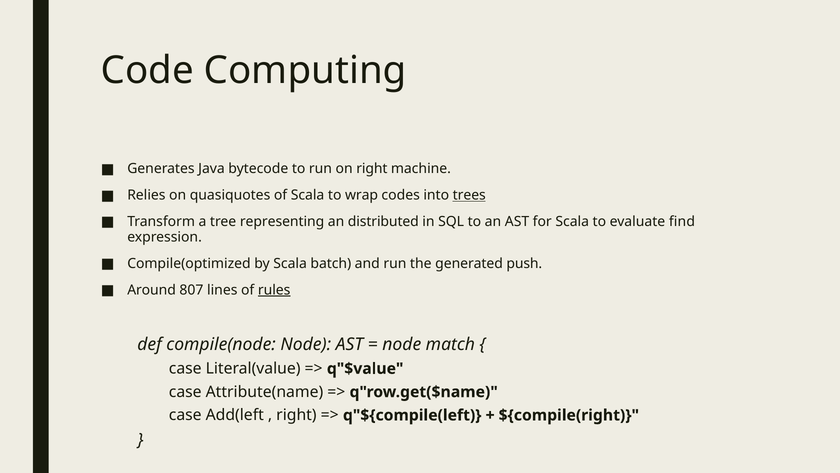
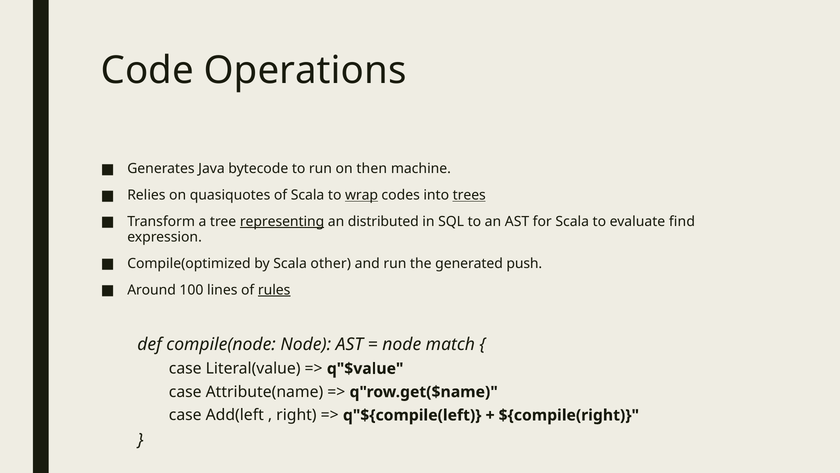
Computing: Computing -> Operations (305, 71)
on right: right -> then (372, 169)
wrap underline: none -> present (362, 195)
representing underline: none -> present (282, 221)
batch: batch -> other (331, 263)
807: 807 -> 100 (191, 290)
